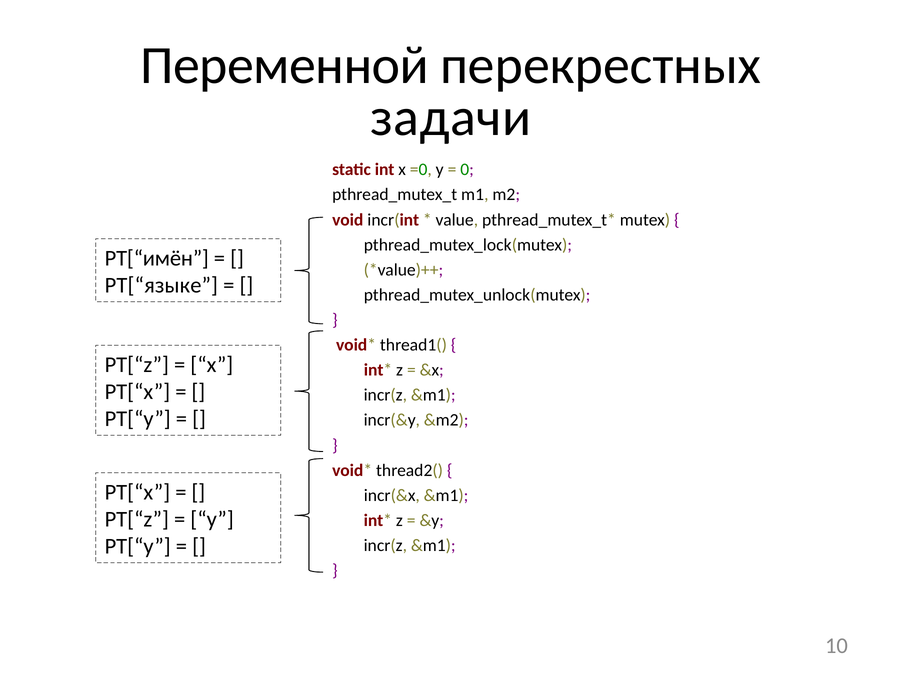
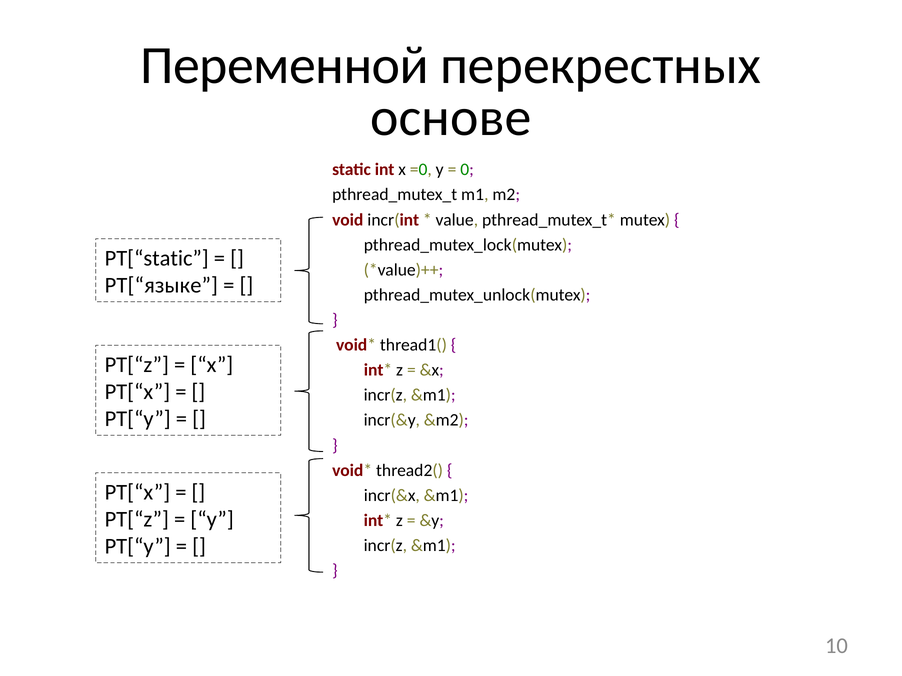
задачи: задачи -> основе (451, 117)
PT[“имён: PT[“имён -> PT[“static (157, 258)
